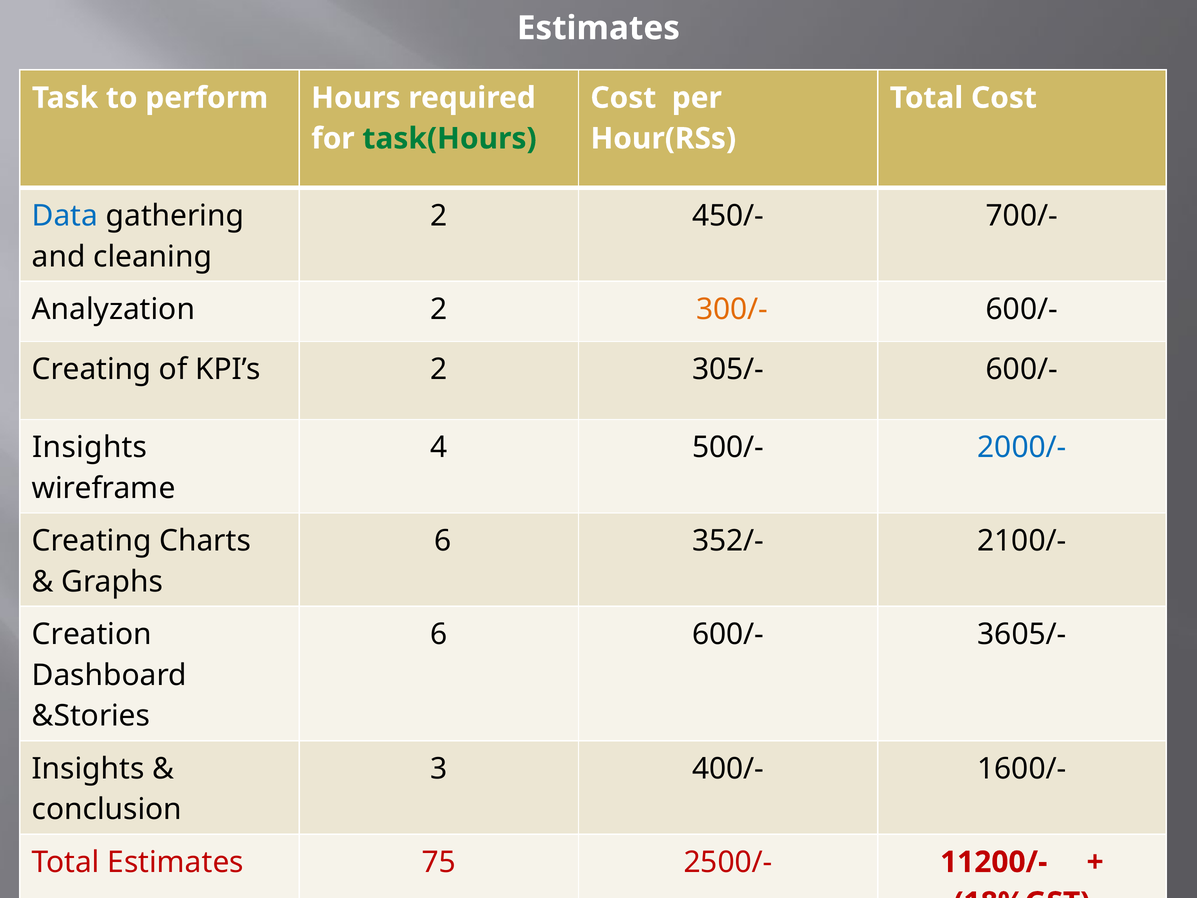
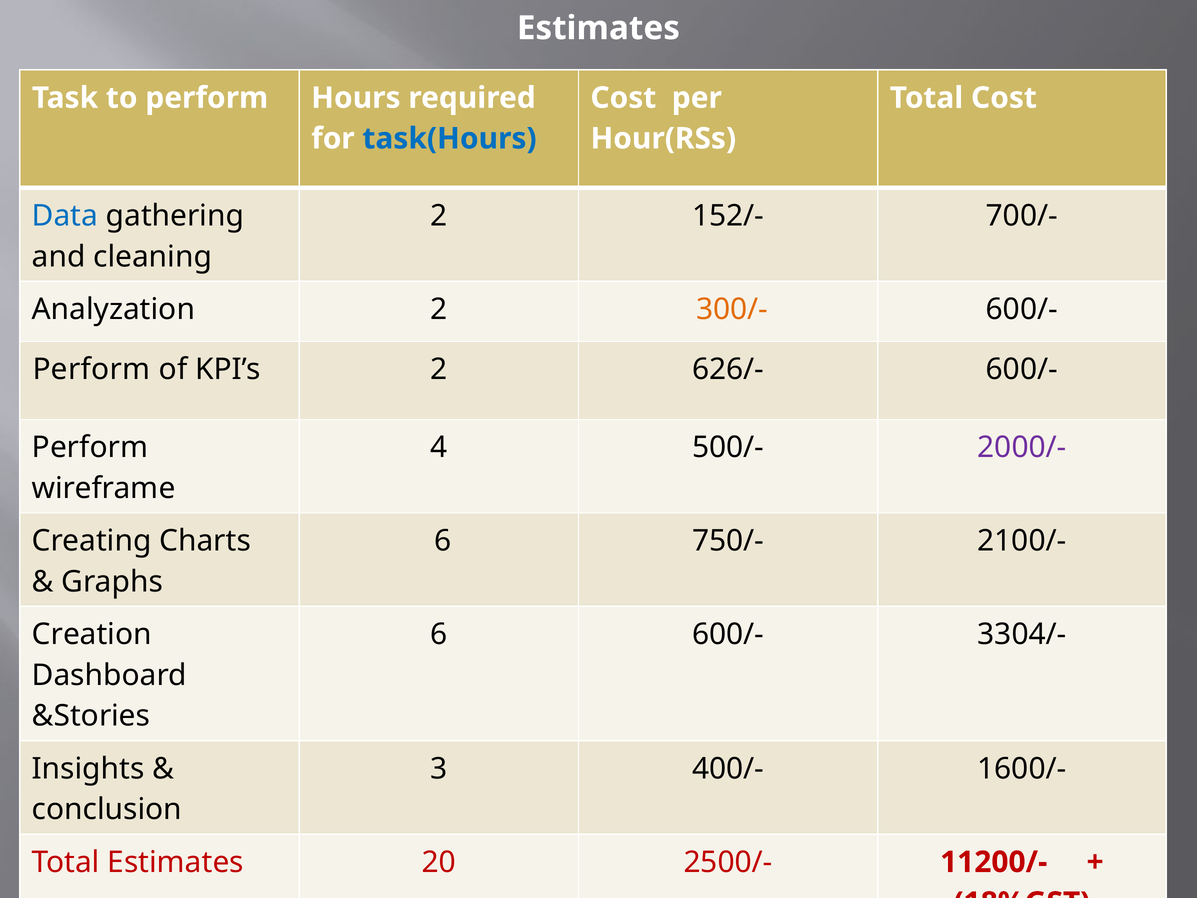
task(Hours colour: green -> blue (450, 139)
450/-: 450/- -> 152/- (728, 216)
Creating: Creating -> Perform (91, 369)
305/-: 305/- -> 626/- (728, 369)
Insights: Insights -> Perform (90, 447)
2000/- colour: blue -> purple (1022, 447)
352/-: 352/- -> 750/- (728, 541)
3605/-: 3605/- -> 3304/- (1022, 634)
75: 75 -> 20 (439, 862)
